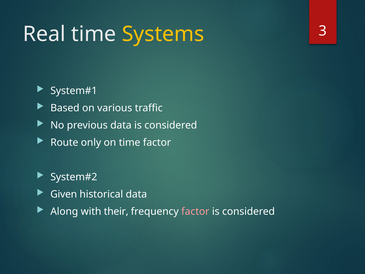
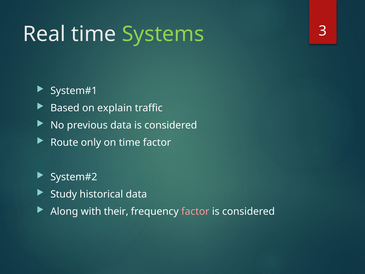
Systems colour: yellow -> light green (163, 34)
various: various -> explain (115, 108)
Given: Given -> Study (64, 194)
